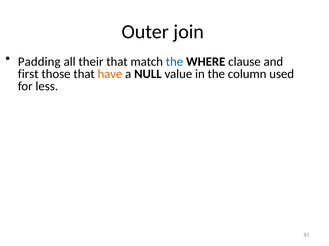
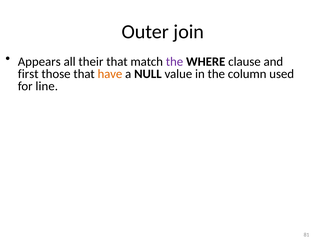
Padding: Padding -> Appears (39, 62)
the colour: blue -> purple (174, 62)
less: less -> line (47, 86)
